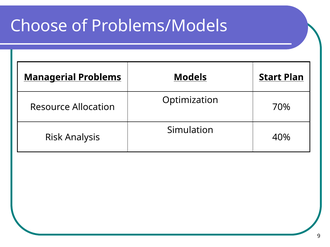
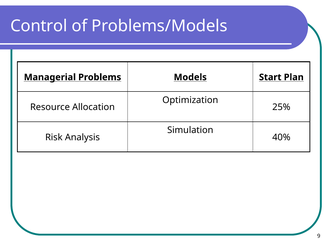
Choose: Choose -> Control (39, 26)
70%: 70% -> 25% (281, 107)
